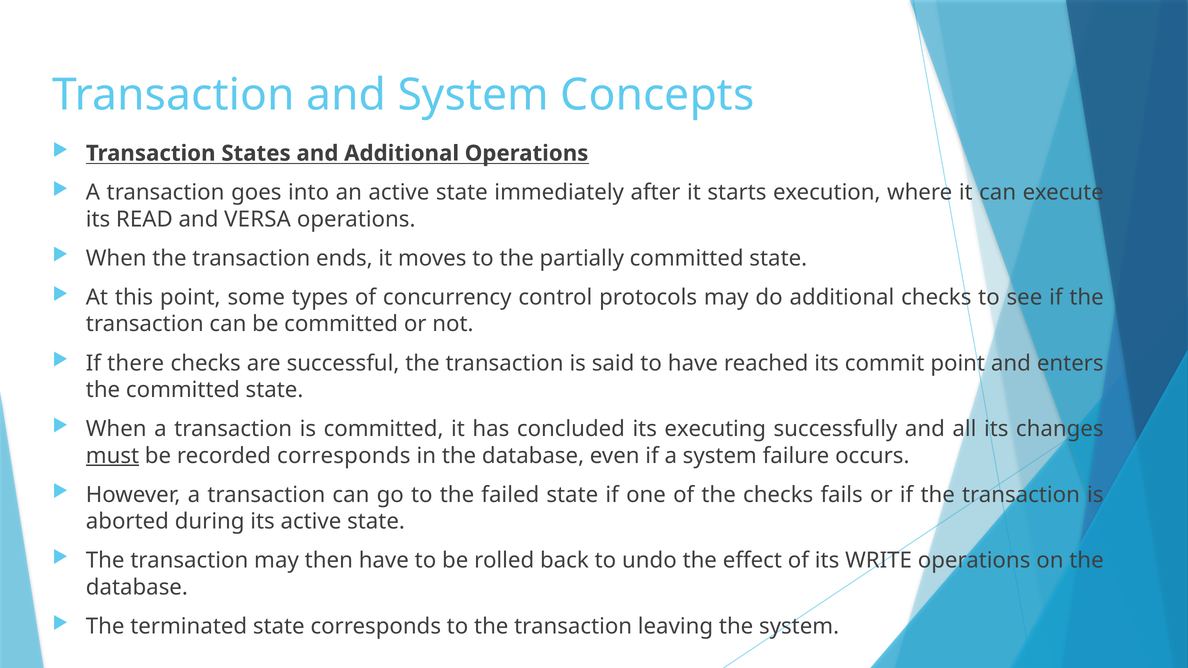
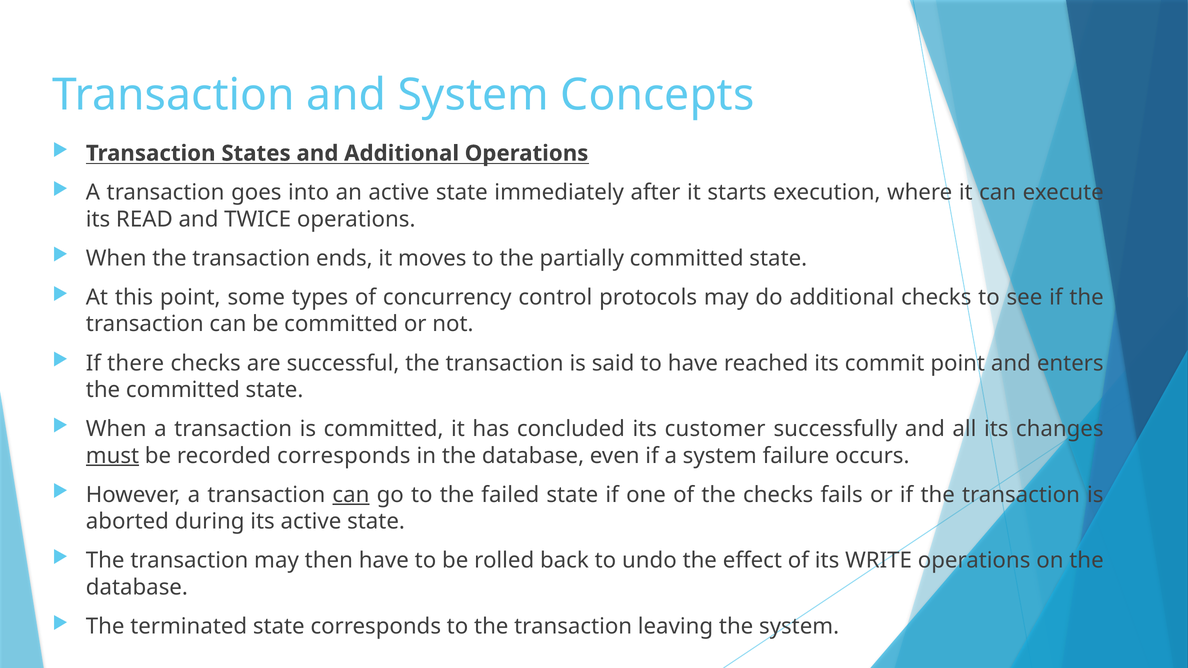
VERSA: VERSA -> TWICE (258, 219)
executing: executing -> customer (715, 429)
can underline: none -> present (351, 495)
